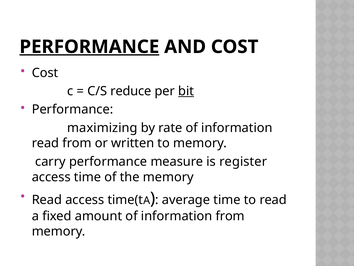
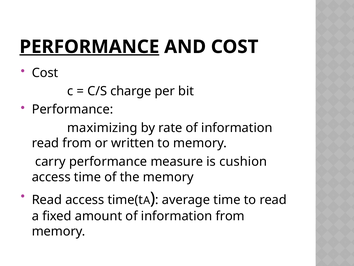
reduce: reduce -> charge (131, 91)
bit underline: present -> none (186, 91)
register: register -> cushion (243, 161)
